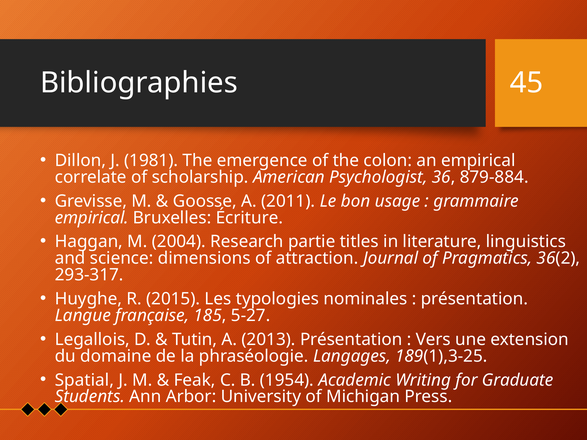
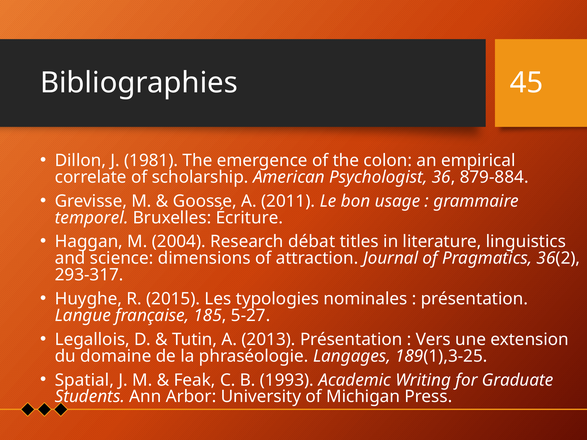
empirical: empirical -> temporel (92, 218)
partie: partie -> débat (312, 242)
1954: 1954 -> 1993 (287, 380)
